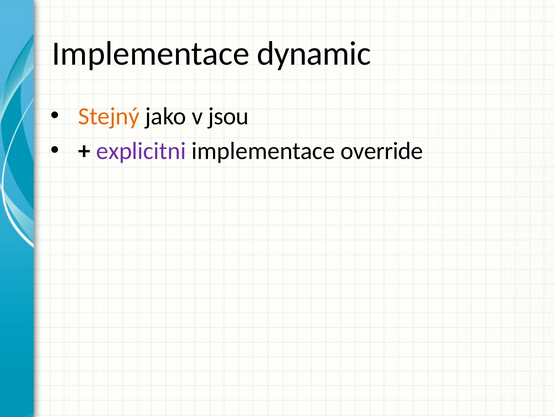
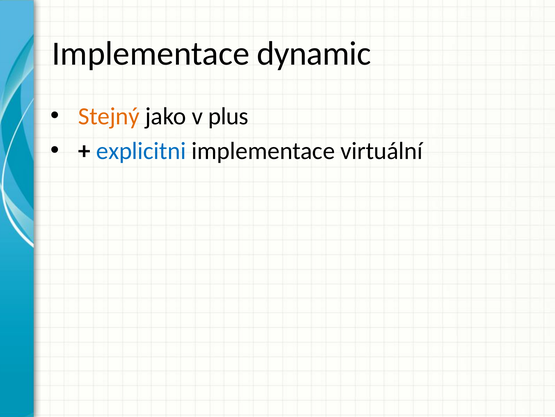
jsou: jsou -> plus (228, 116)
explicitni colour: purple -> blue (141, 151)
override: override -> virtuální (382, 151)
